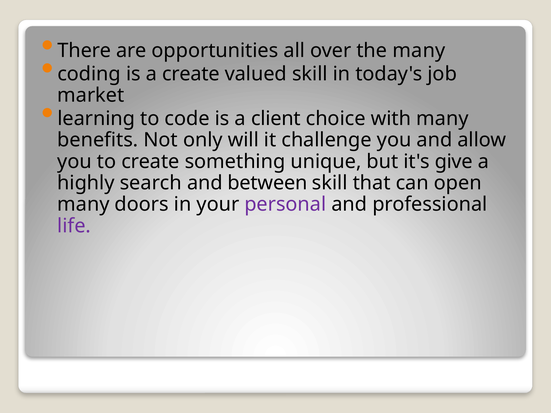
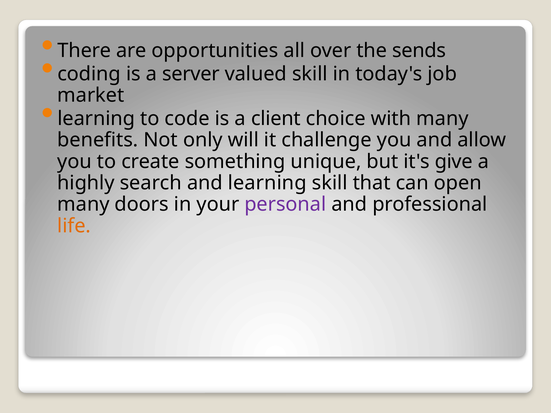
the many: many -> sends (419, 51)
a create: create -> server (191, 74)
and between: between -> learning (267, 183)
life colour: purple -> orange (74, 226)
